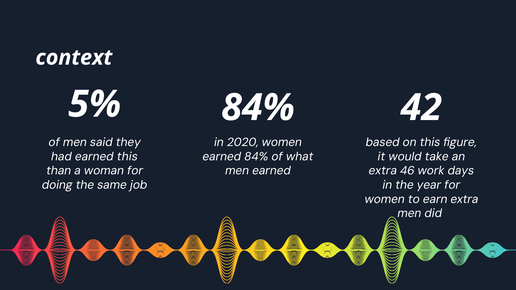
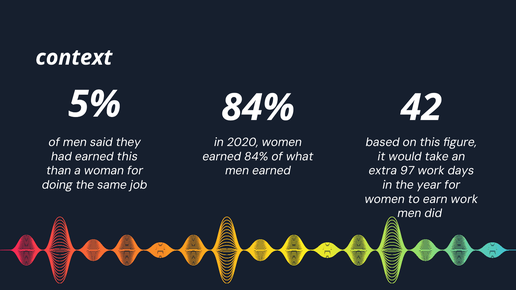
46: 46 -> 97 (407, 171)
earn extra: extra -> work (464, 199)
